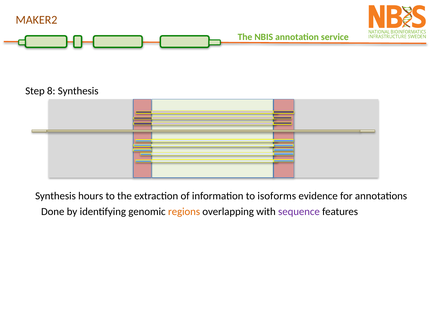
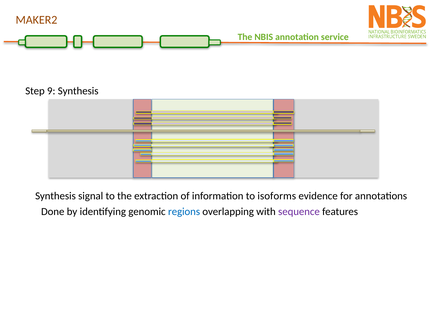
8: 8 -> 9 (51, 91)
hours: hours -> signal (91, 196)
regions colour: orange -> blue (184, 212)
